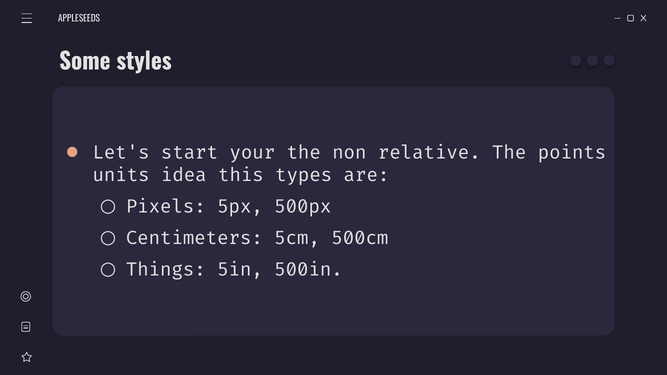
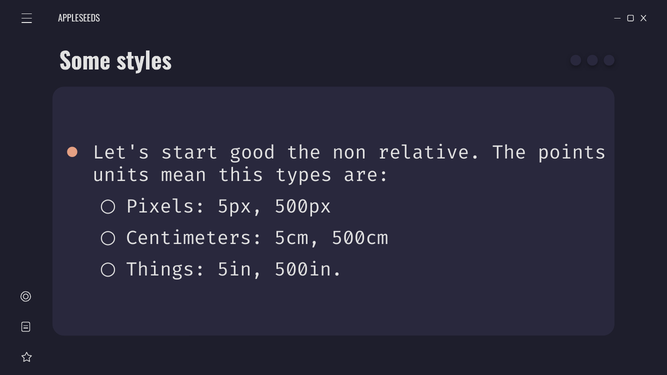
your: your -> good (252, 153)
idea: idea -> mean (184, 175)
